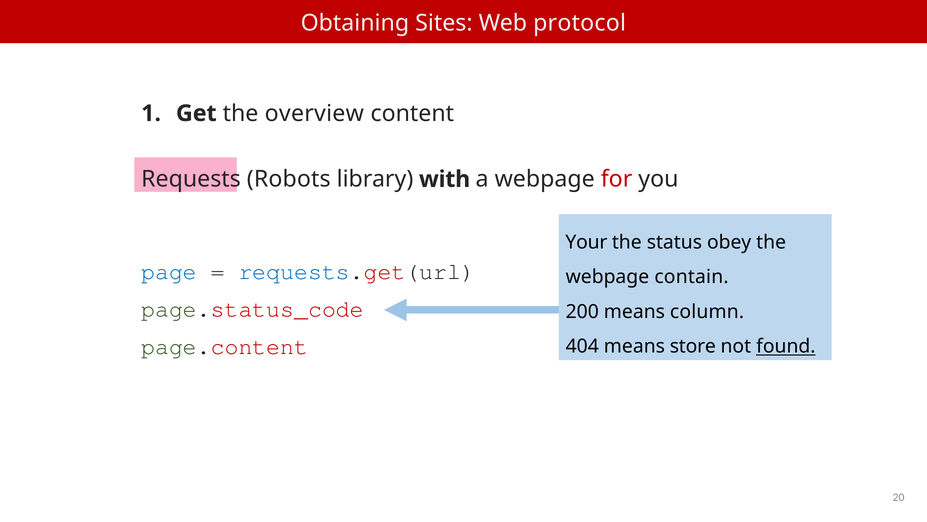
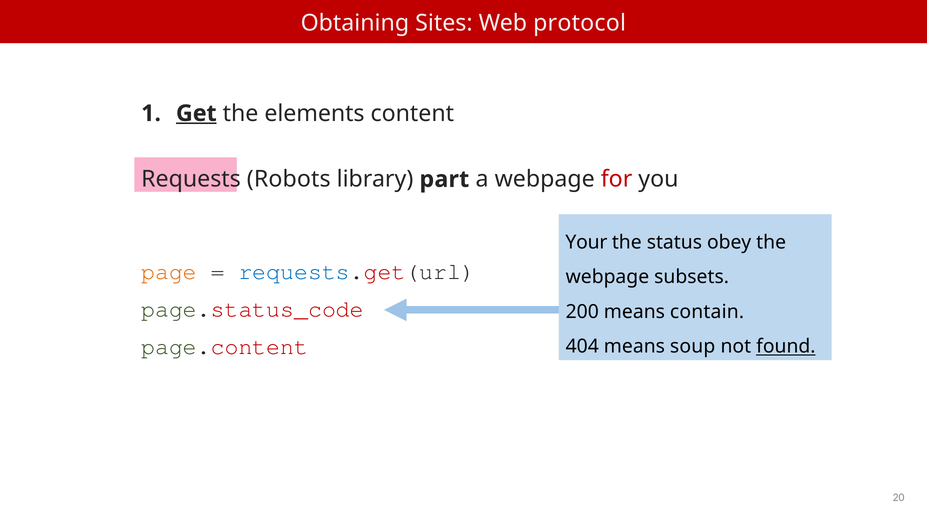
Get underline: none -> present (196, 113)
overview: overview -> elements (314, 113)
with: with -> part (444, 179)
page colour: blue -> orange (169, 271)
contain: contain -> subsets (692, 277)
column: column -> contain (707, 311)
store: store -> soup (693, 346)
